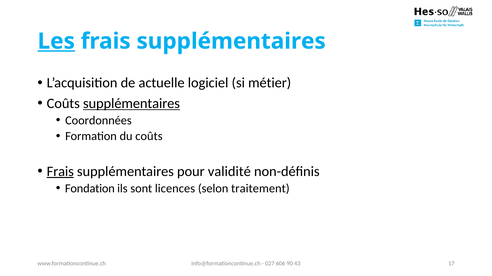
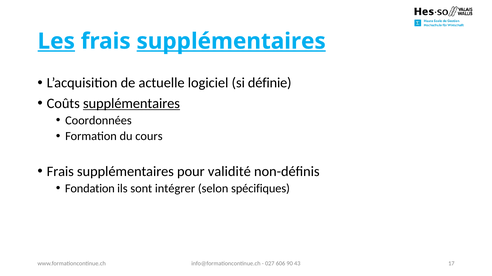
supplémentaires underline: none -> present (231, 41)
métier: métier -> définie (270, 83)
du coûts: coûts -> cours (149, 137)
Frais underline: present -> none (60, 172)
licences: licences -> intégrer (175, 189)
traitement: traitement -> spécifiques (260, 189)
